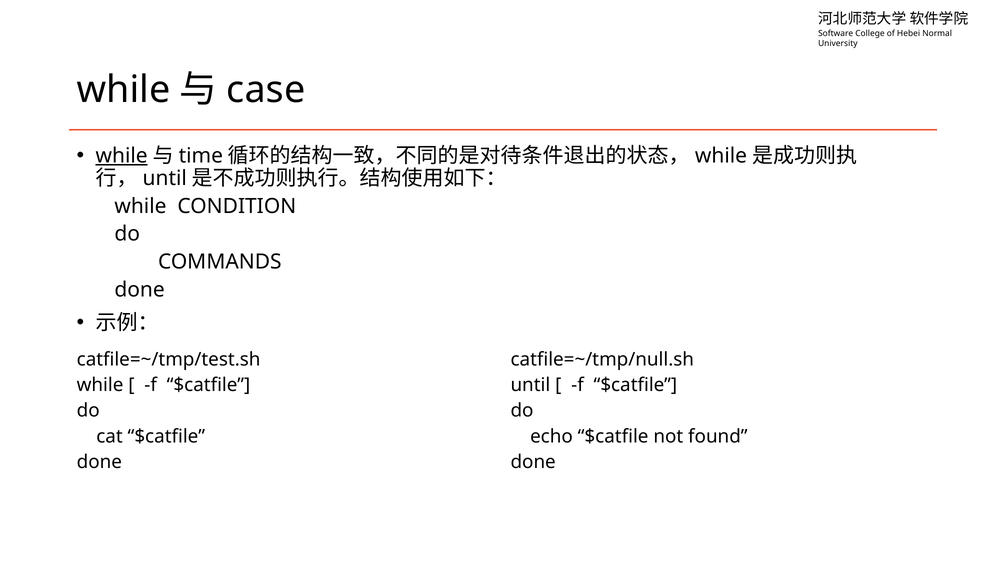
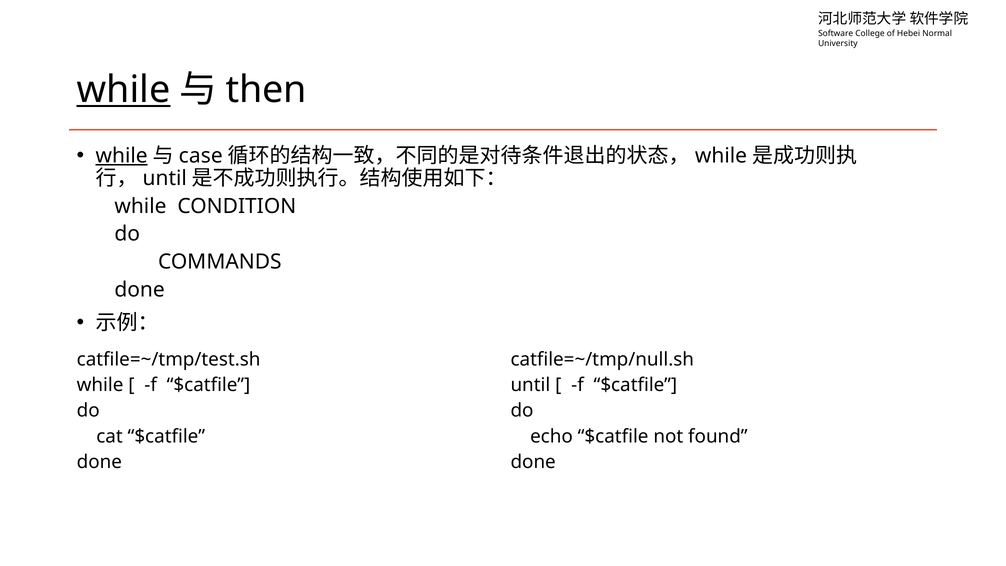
while underline: none -> present (124, 90)
case: case -> then (266, 90)
time: time -> case (201, 156)
